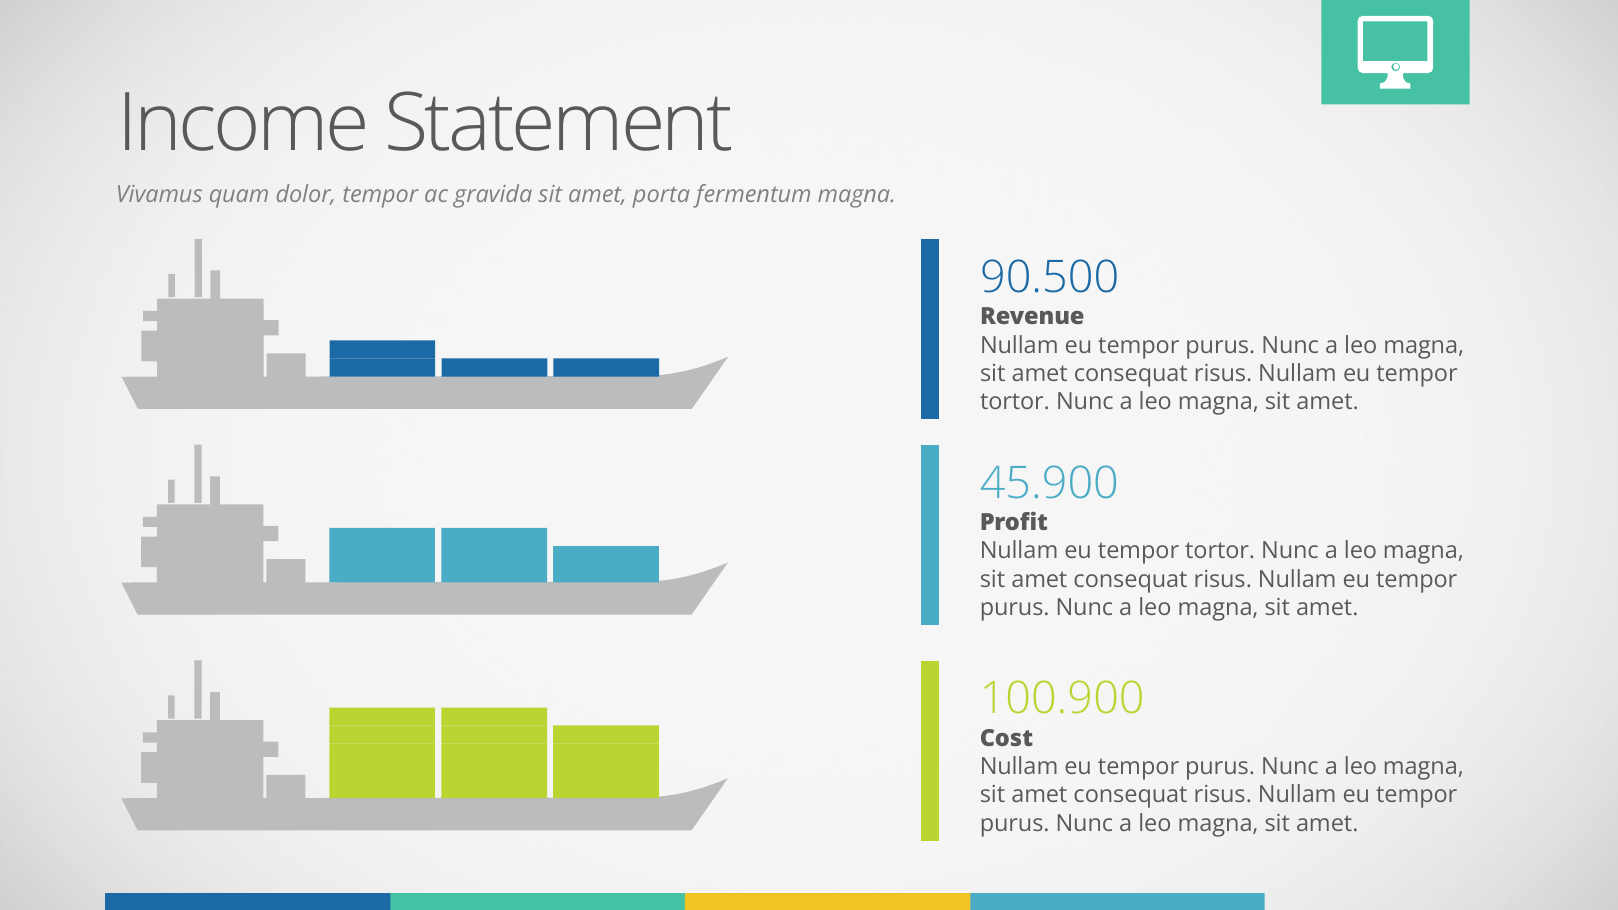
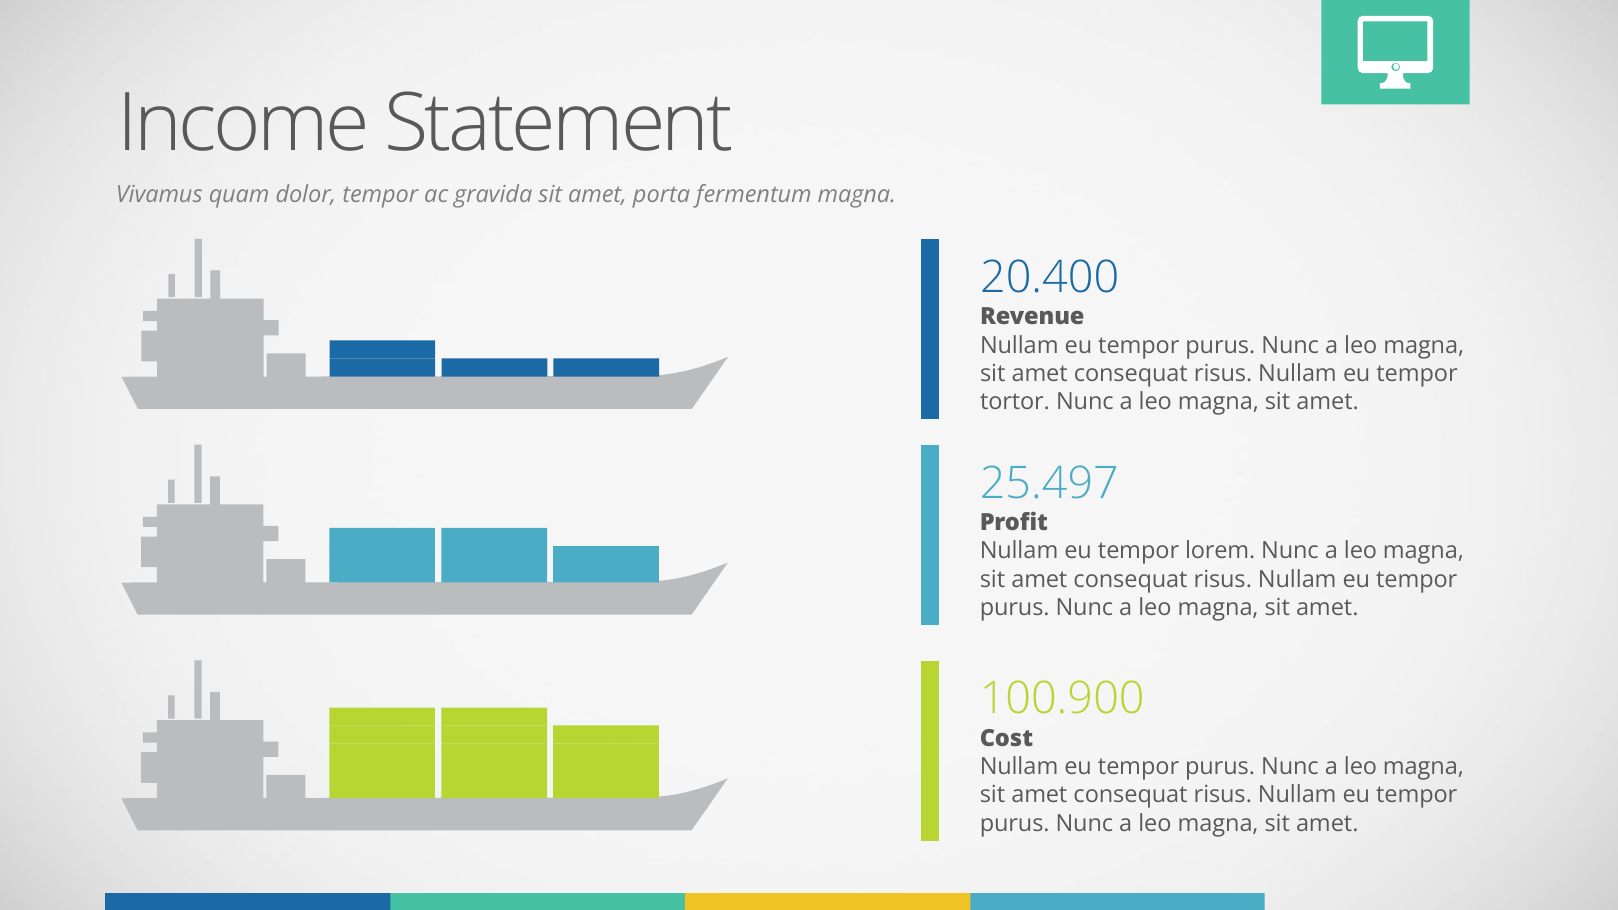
90.500: 90.500 -> 20.400 (1050, 277)
45.900: 45.900 -> 25.497 (1049, 483)
tortor: tortor -> lorem (1220, 551)
